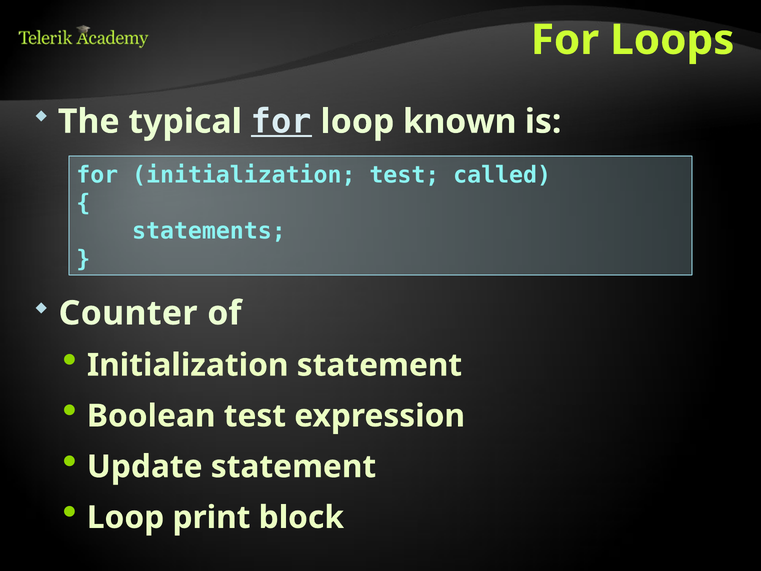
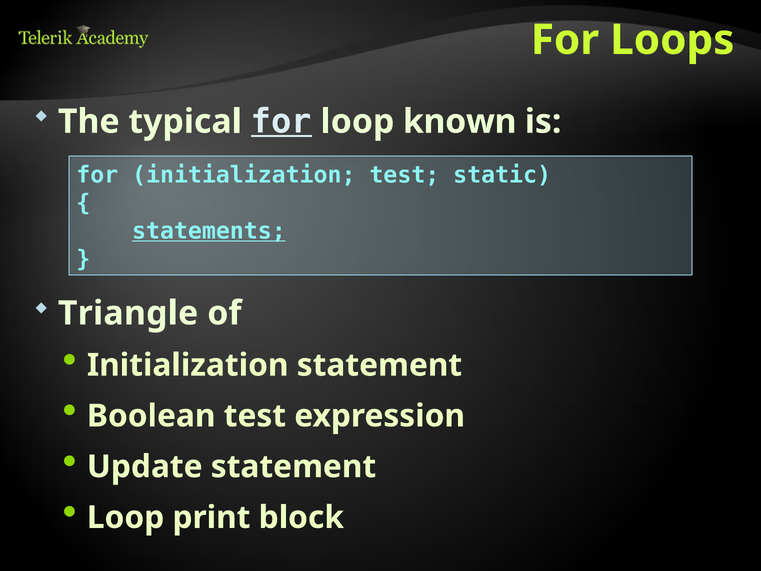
called: called -> static (502, 175)
statements underline: none -> present (209, 231)
Counter: Counter -> Triangle (128, 313)
